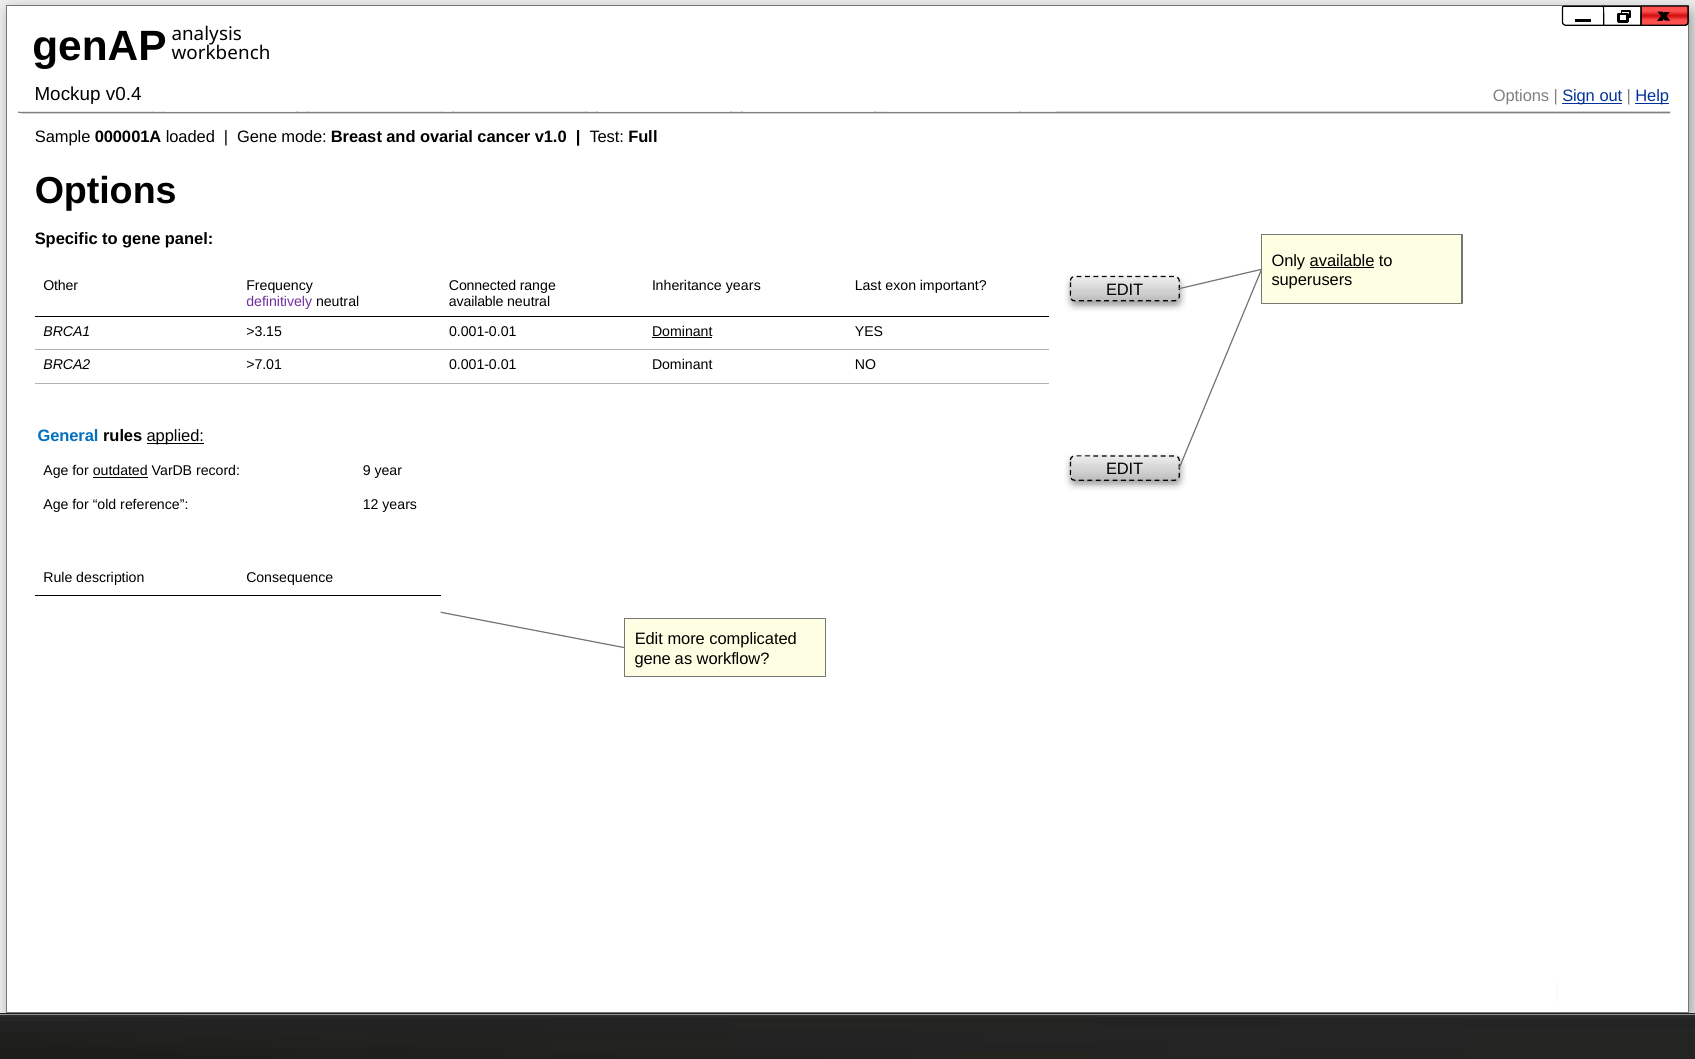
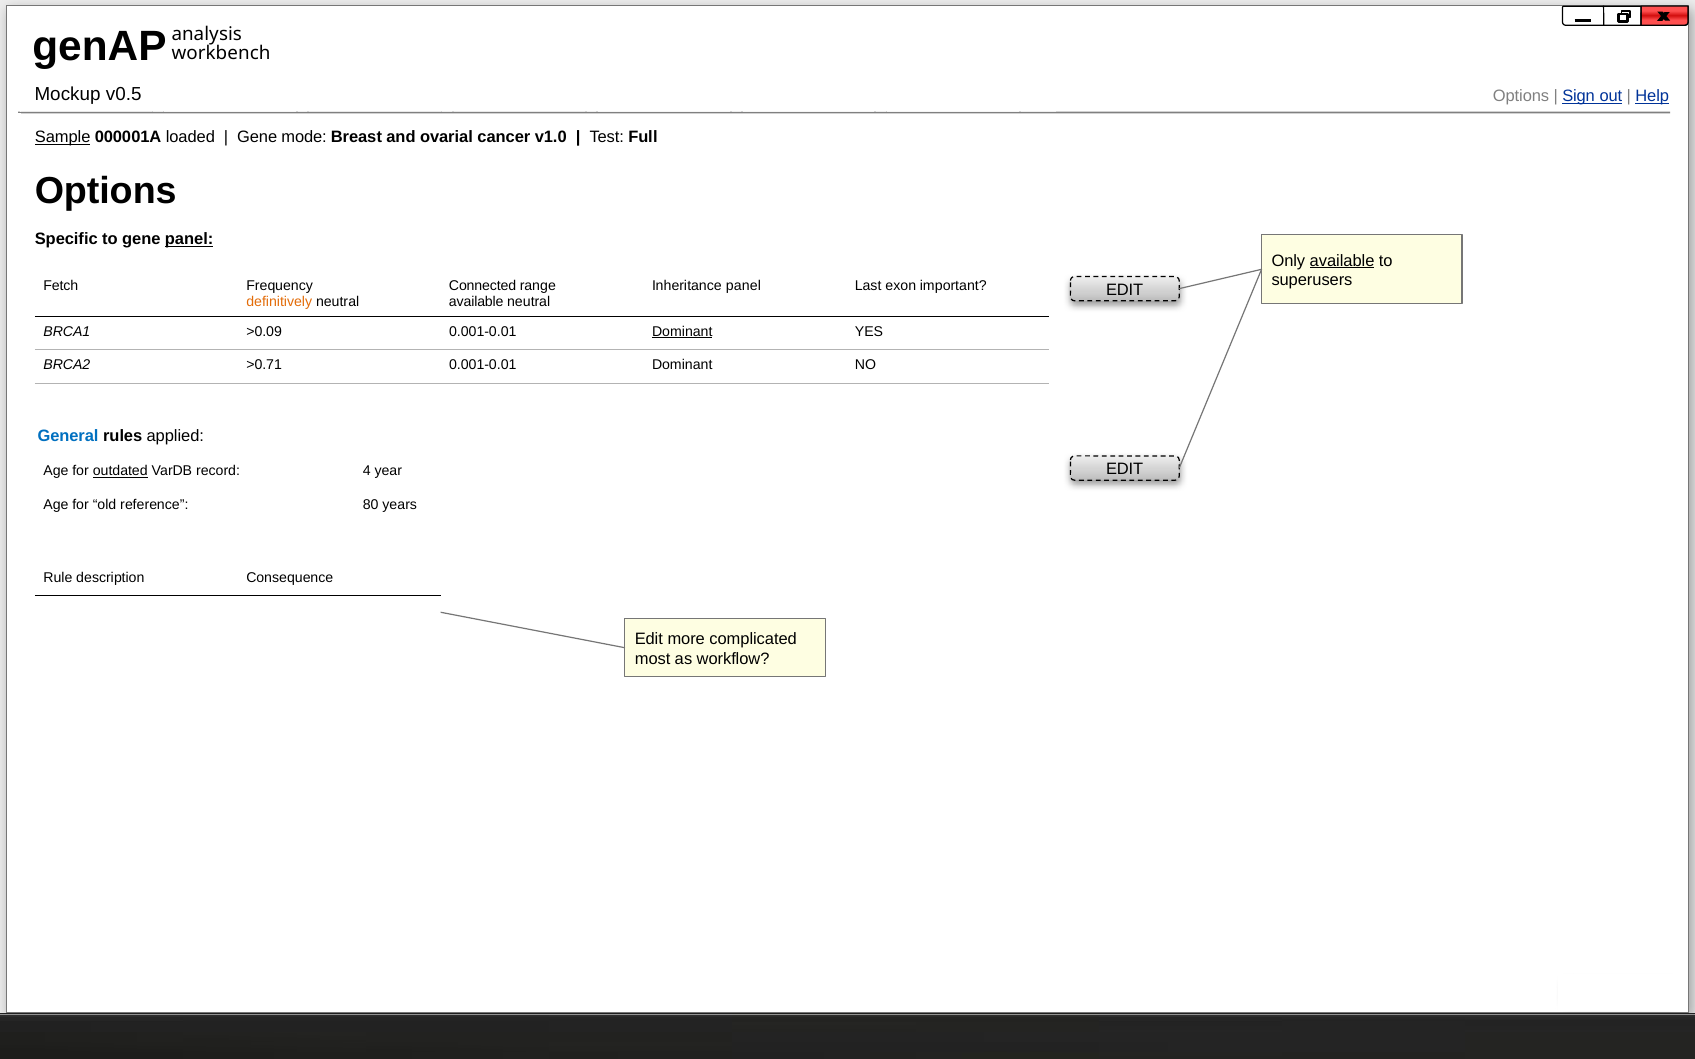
v0.4: v0.4 -> v0.5 (124, 94)
Sample underline: none -> present (63, 138)
panel underline: none -> present (189, 239)
Other: Other -> Fetch (61, 286)
Inheritance years: years -> panel (743, 286)
definitively colour: purple -> orange (279, 302)
>3.15: >3.15 -> >0.09 (264, 332)
>7.01: >7.01 -> >0.71 (264, 365)
applied underline: present -> none (175, 437)
9: 9 -> 4 (367, 471)
12: 12 -> 80 (371, 505)
gene: gene -> most (653, 659)
